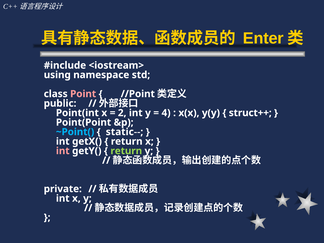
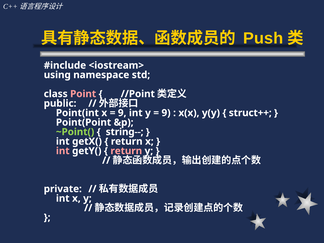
Enter: Enter -> Push (263, 38)
2: 2 -> 9 (122, 113)
4: 4 -> 9 (166, 113)
~Point( colour: light blue -> light green (75, 132)
static--: static-- -> string-- (125, 132)
return colour: light green -> pink (126, 151)
